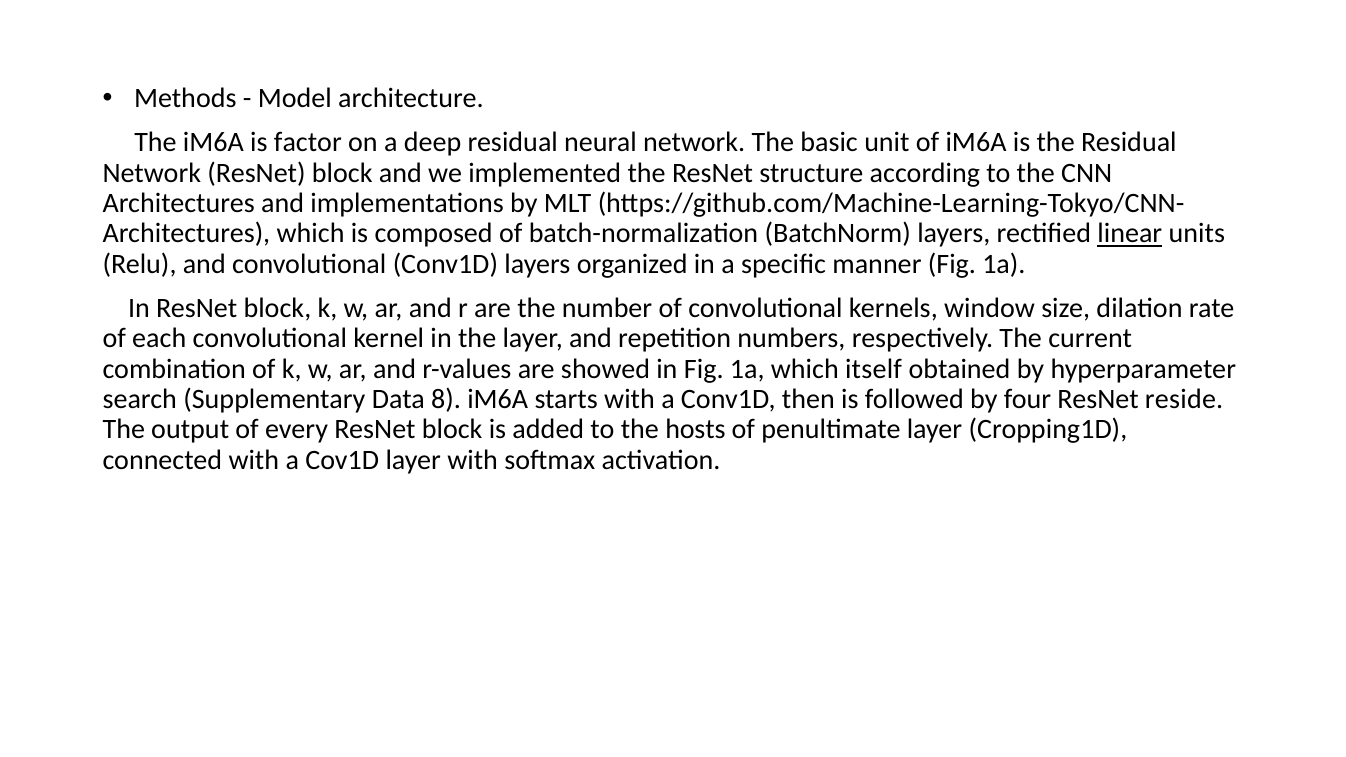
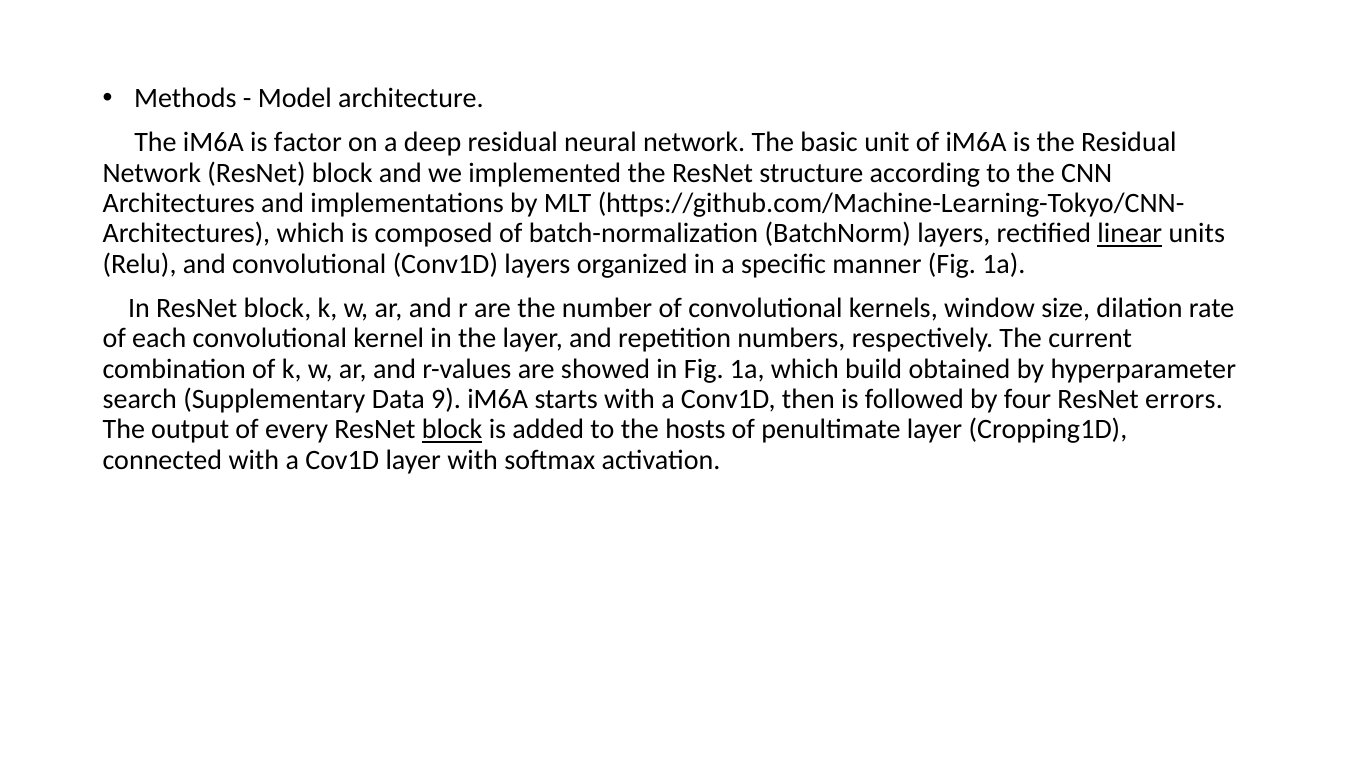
itself: itself -> build (874, 369)
8: 8 -> 9 (446, 399)
reside: reside -> errors (1184, 399)
block underline: none -> present (452, 430)
